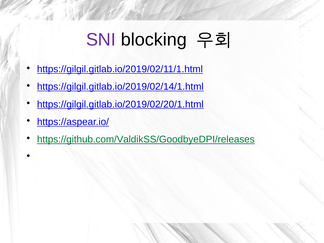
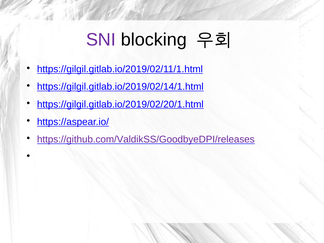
https://github.com/ValdikSS/GoodbyeDPI/releases colour: green -> purple (146, 139)
